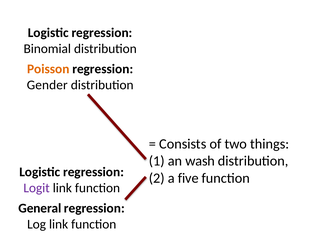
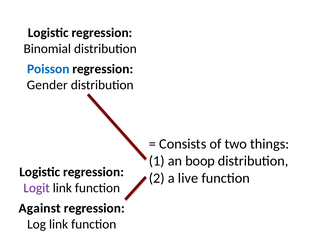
Poisson colour: orange -> blue (48, 69)
wash: wash -> boop (200, 161)
five: five -> live (188, 178)
General: General -> Against (40, 208)
